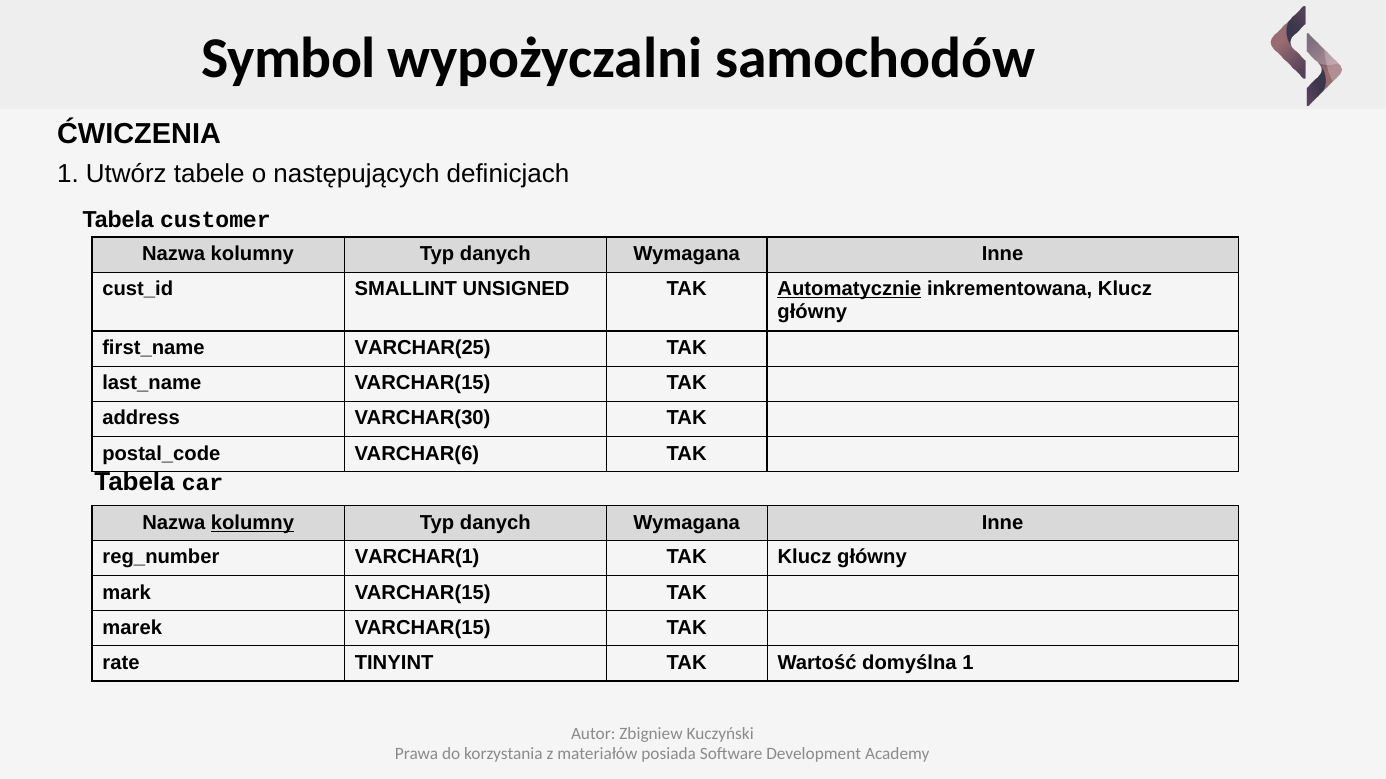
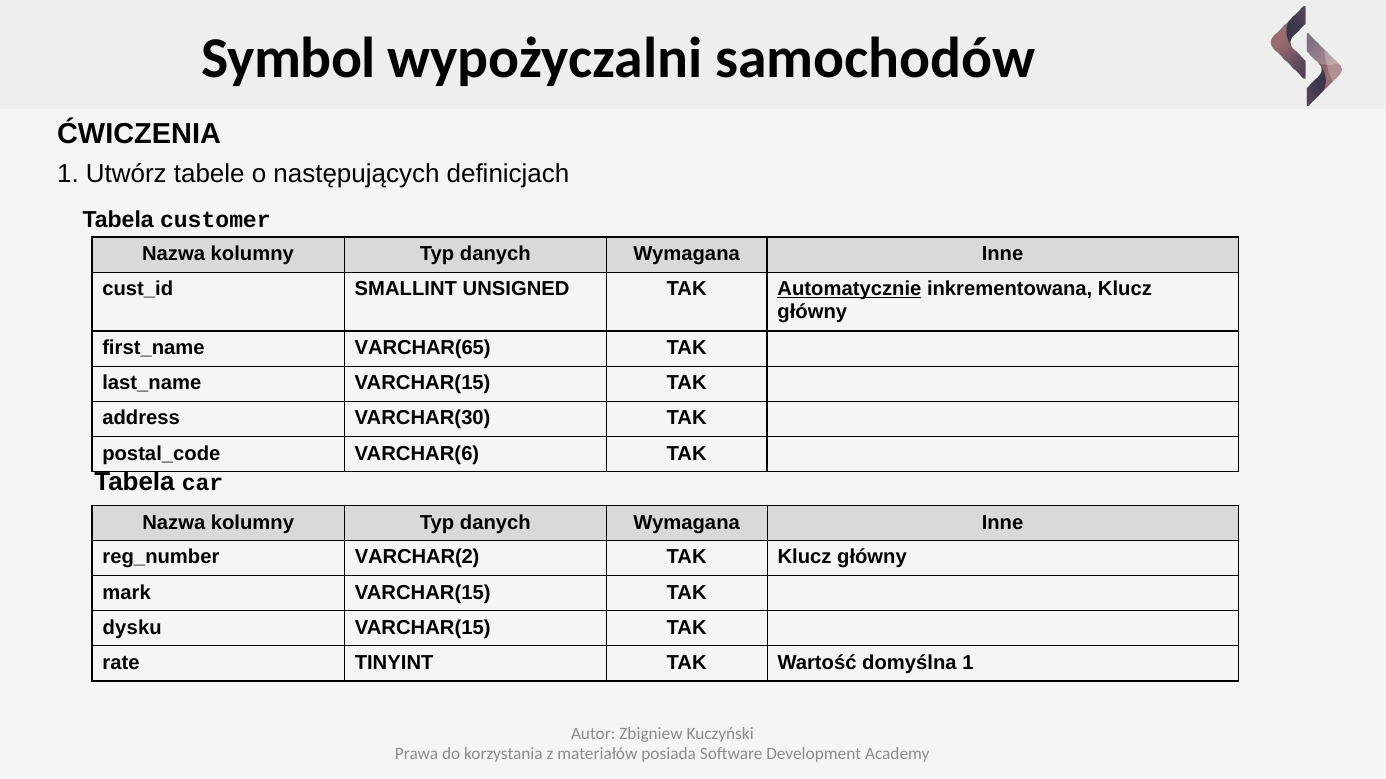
VARCHAR(25: VARCHAR(25 -> VARCHAR(65 (423, 348)
kolumny underline: present -> none (252, 523)
VARCHAR(1: VARCHAR(1 -> VARCHAR(2 (417, 558)
marek: marek -> dysku (132, 628)
